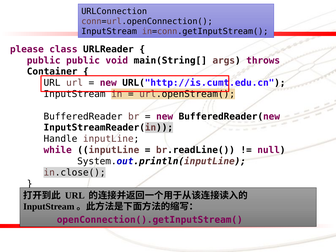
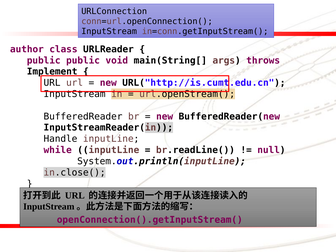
please: please -> author (27, 49)
Container: Container -> Implement (52, 72)
